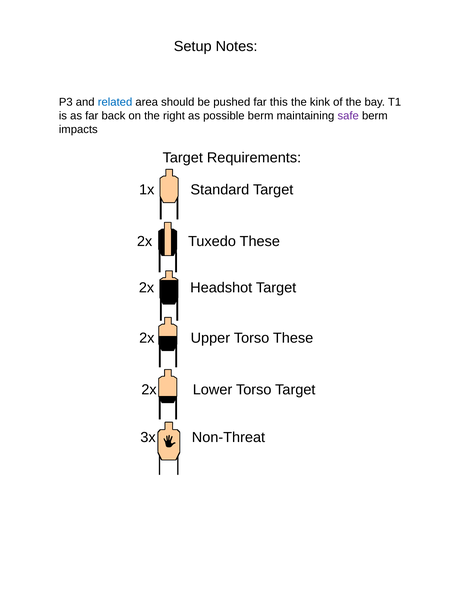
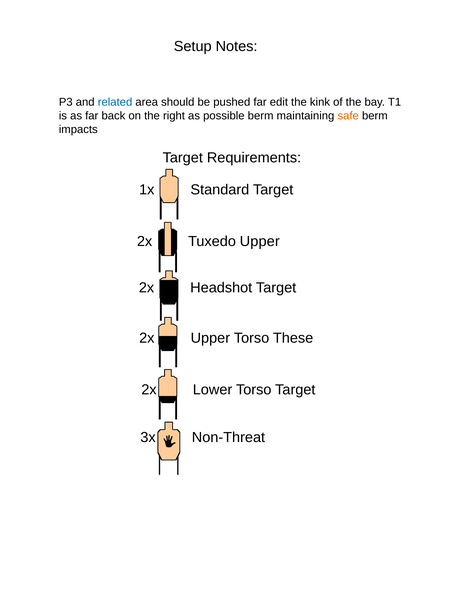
this: this -> edit (279, 102)
safe colour: purple -> orange (348, 116)
Tuxedo These: These -> Upper (260, 241)
